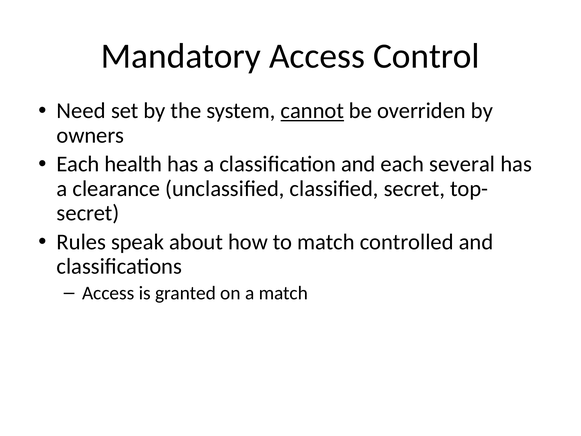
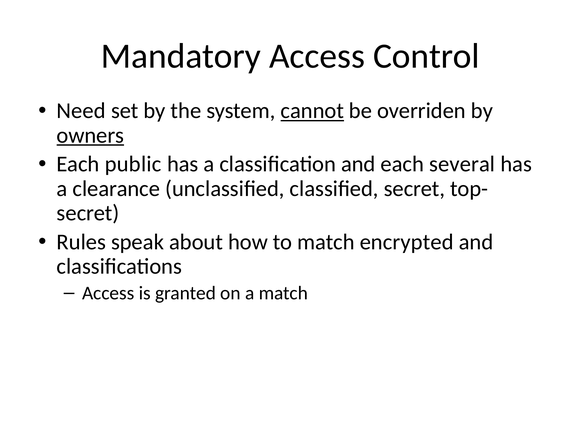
owners underline: none -> present (90, 135)
health: health -> public (133, 164)
controlled: controlled -> encrypted (407, 242)
